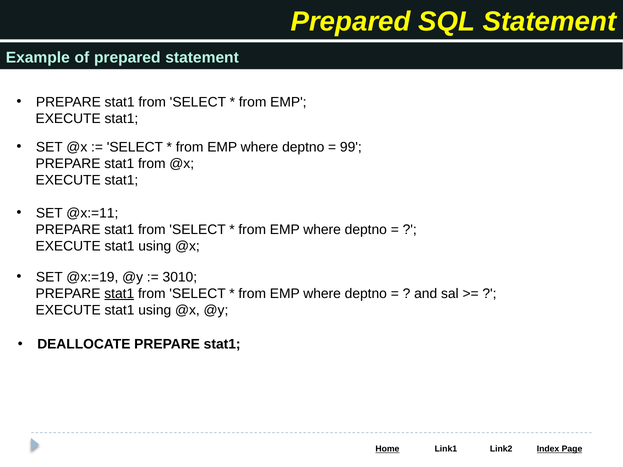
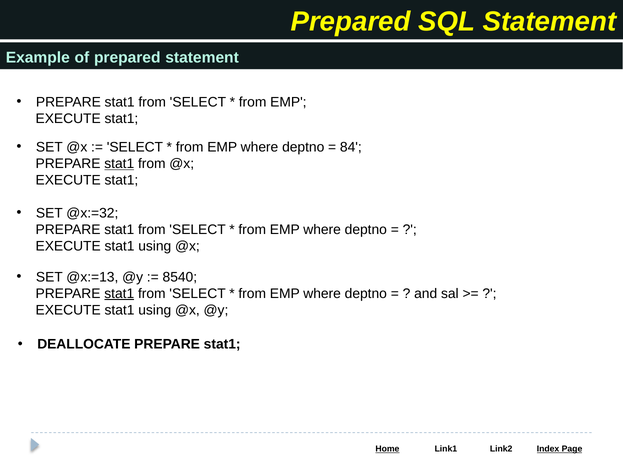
99: 99 -> 84 (351, 147)
stat1 underline: none -> present (119, 164)
@x:=11: @x:=11 -> @x:=32 (92, 213)
@x:=19: @x:=19 -> @x:=13 (92, 277)
3010: 3010 -> 8540 (180, 277)
